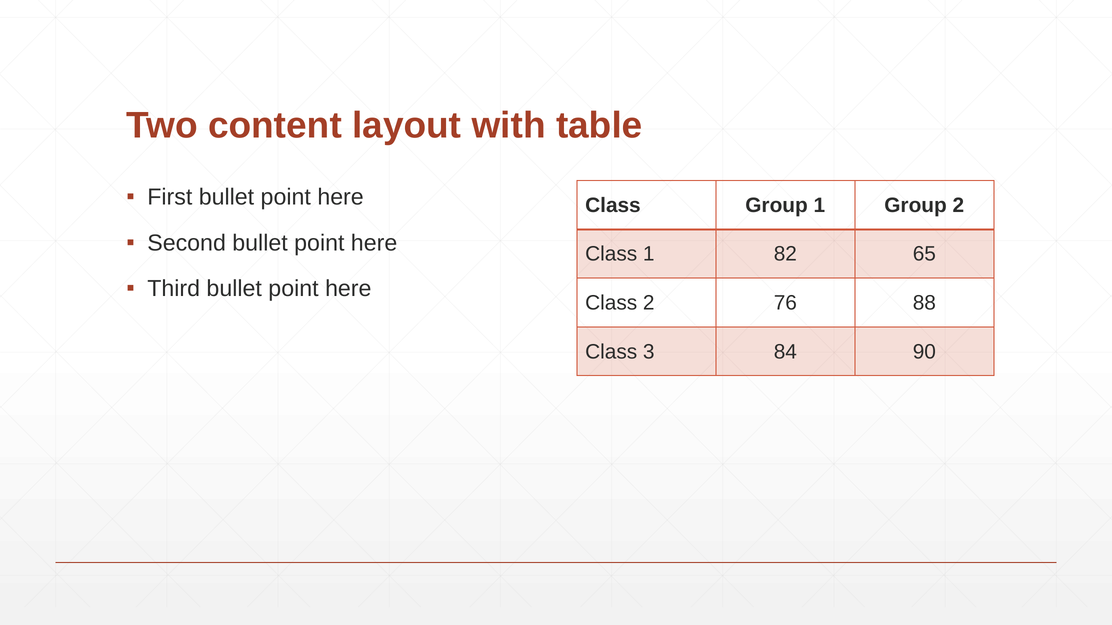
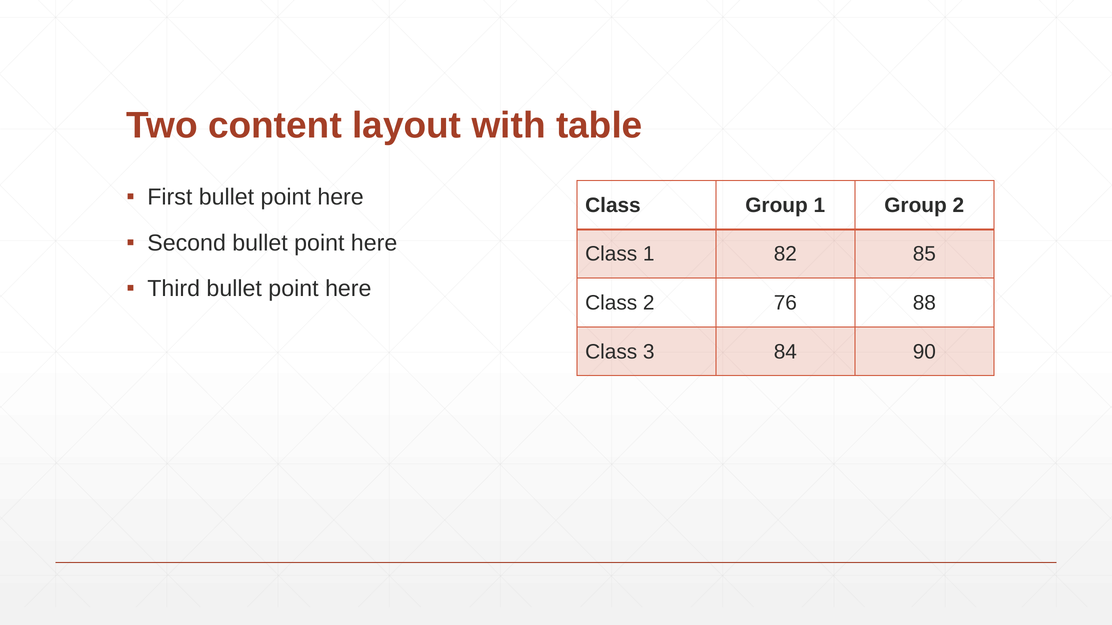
65: 65 -> 85 (924, 254)
